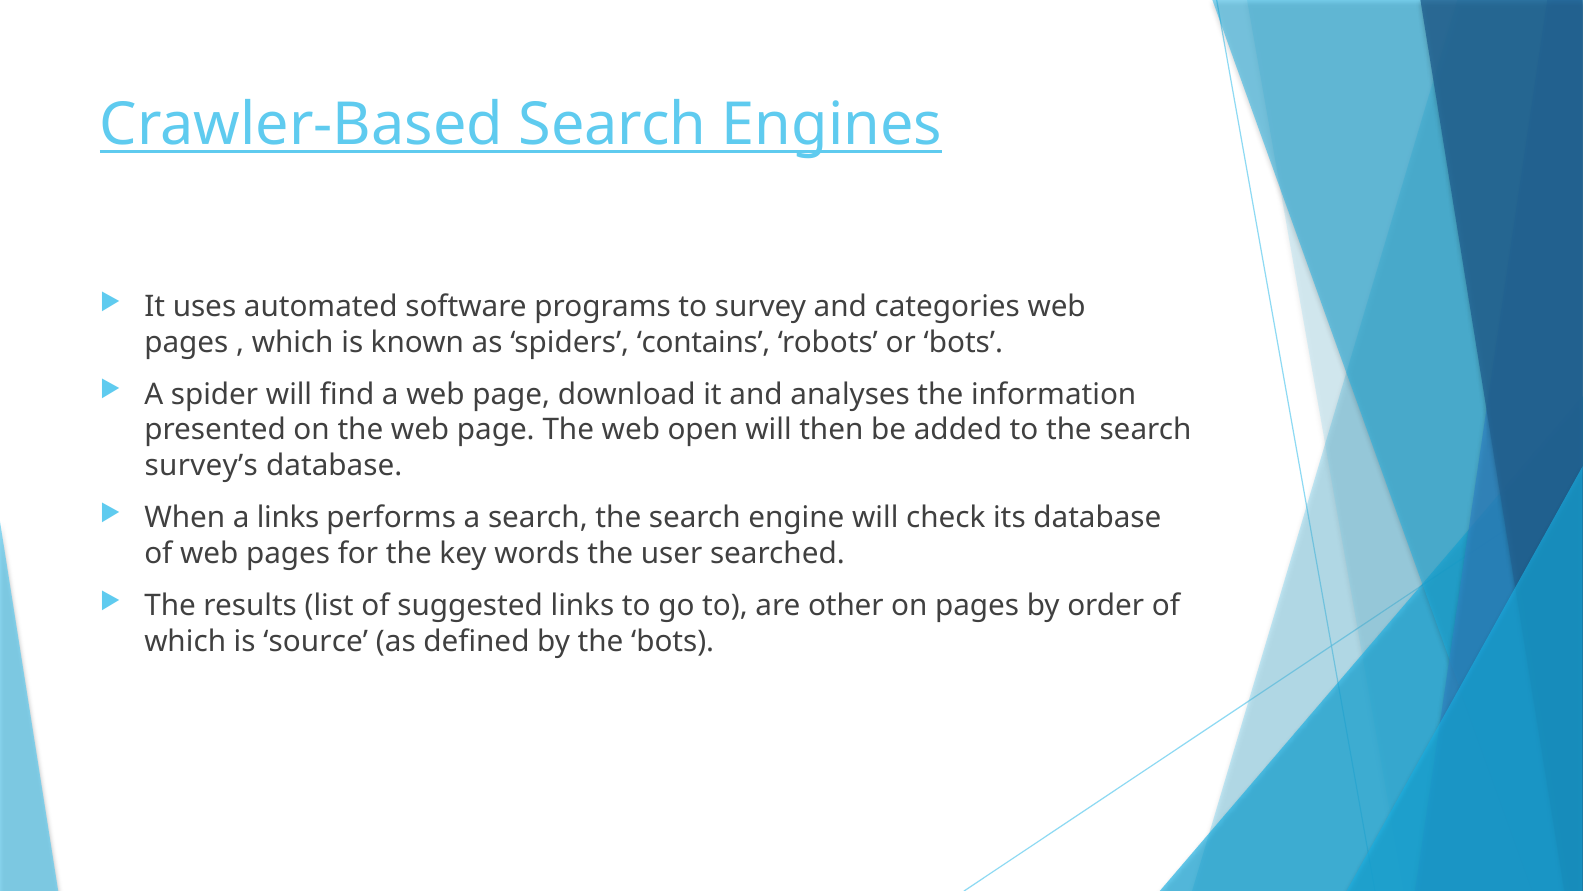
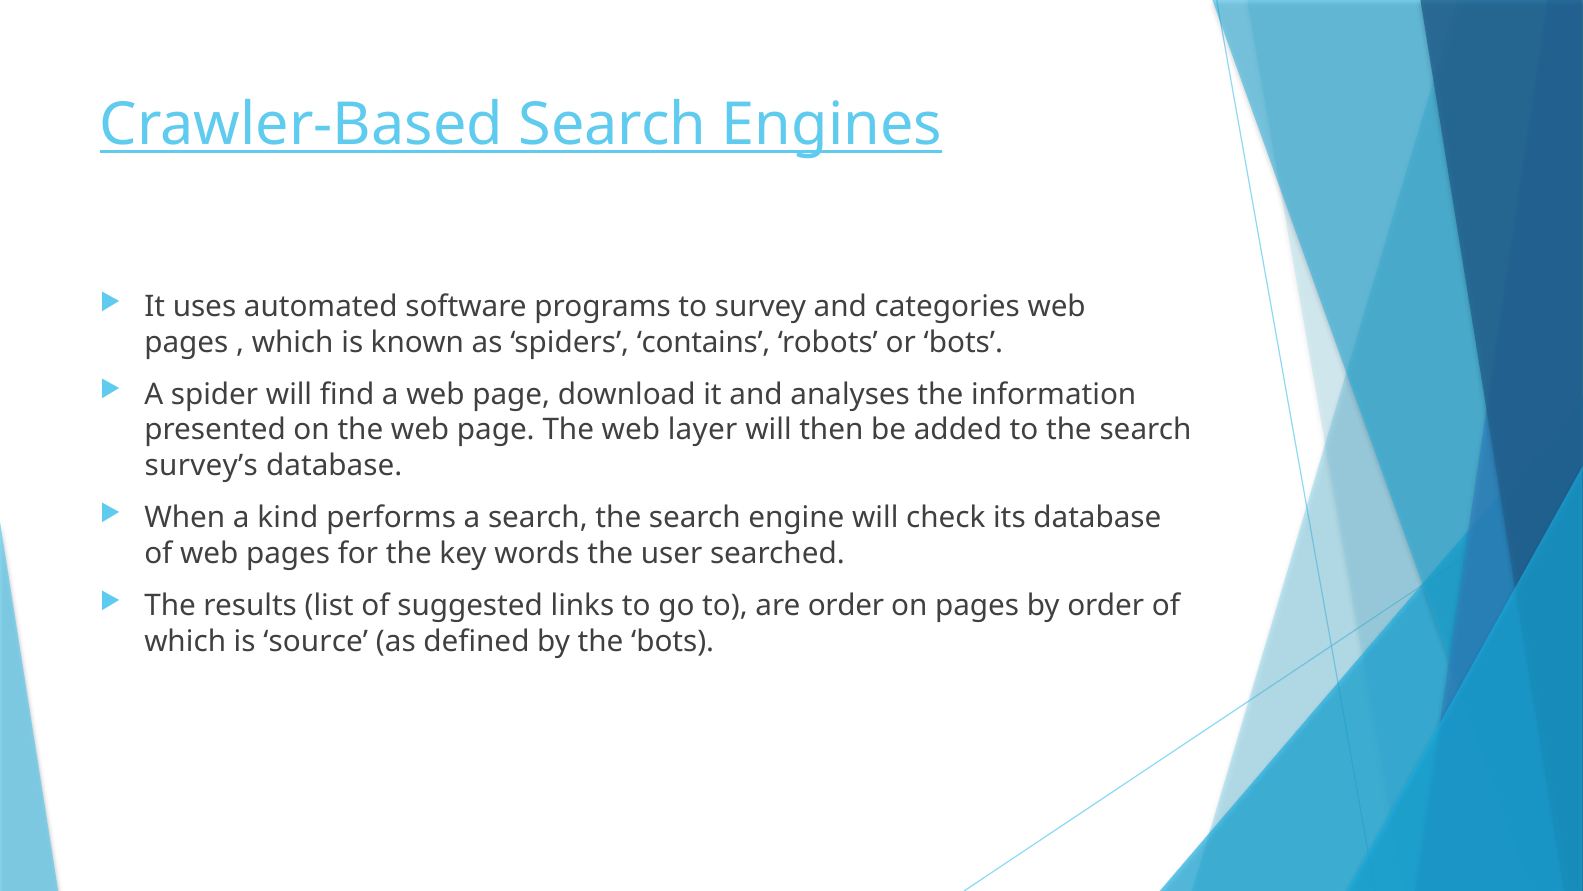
open: open -> layer (703, 430)
a links: links -> kind (288, 517)
are other: other -> order (846, 605)
